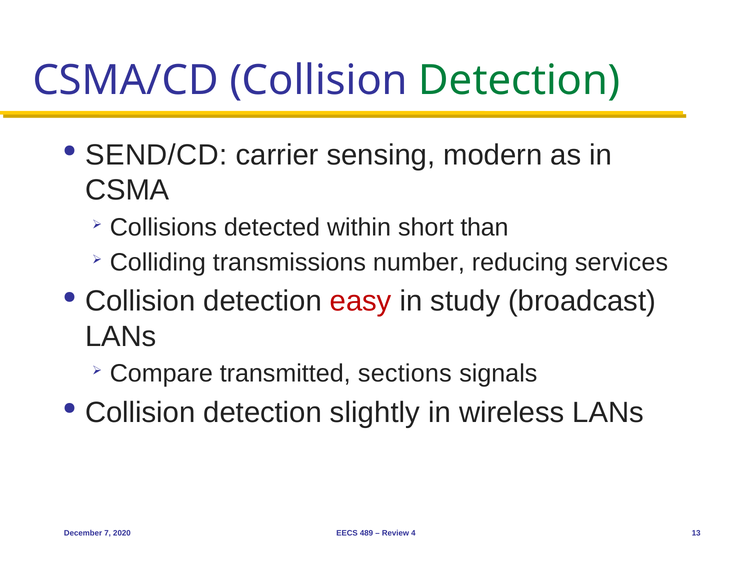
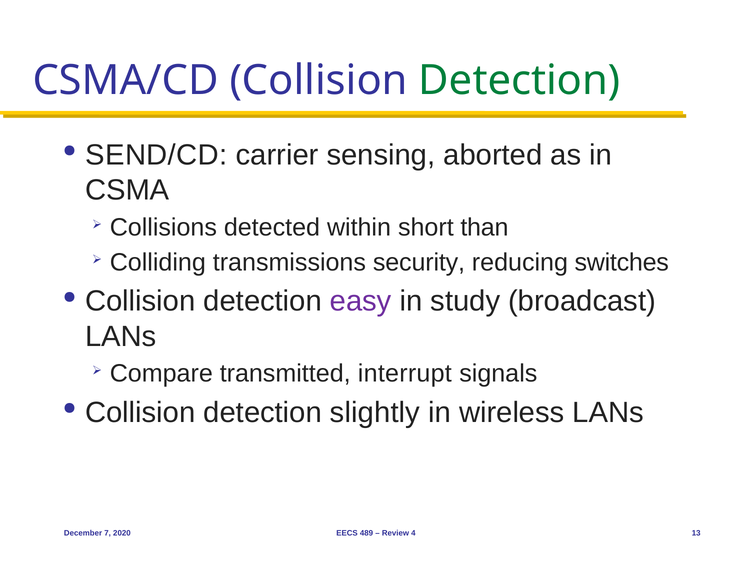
modern: modern -> aborted (493, 155)
number: number -> security (419, 263)
services: services -> switches (622, 263)
easy colour: red -> purple (361, 301)
sections: sections -> interrupt (405, 374)
